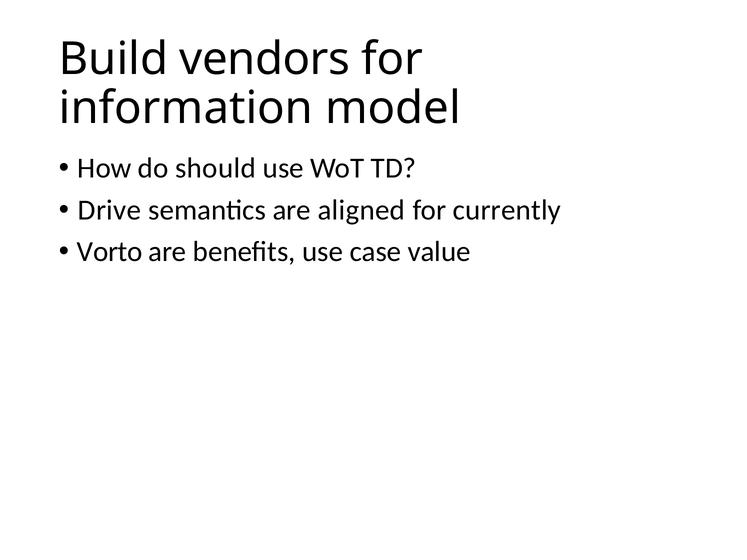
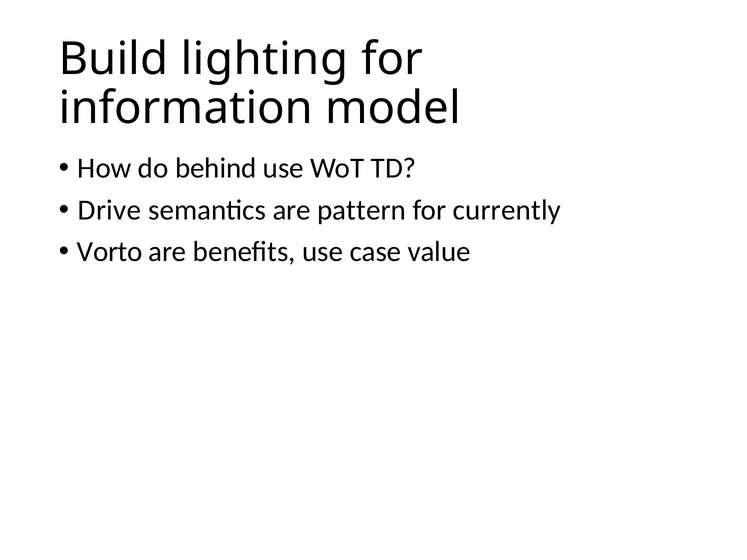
vendors: vendors -> lighting (264, 59)
should: should -> behind (216, 168)
aligned: aligned -> pattern (362, 210)
